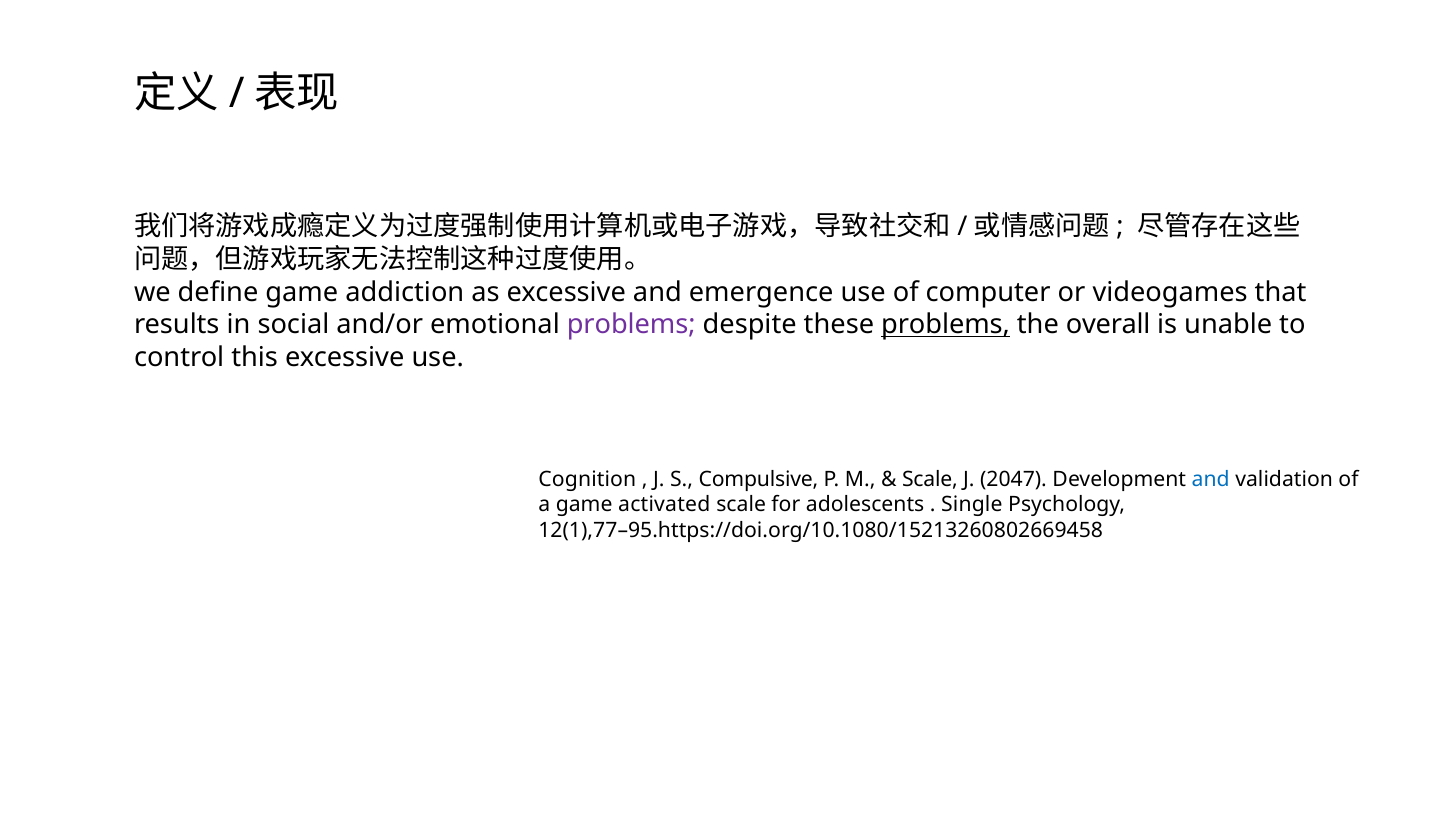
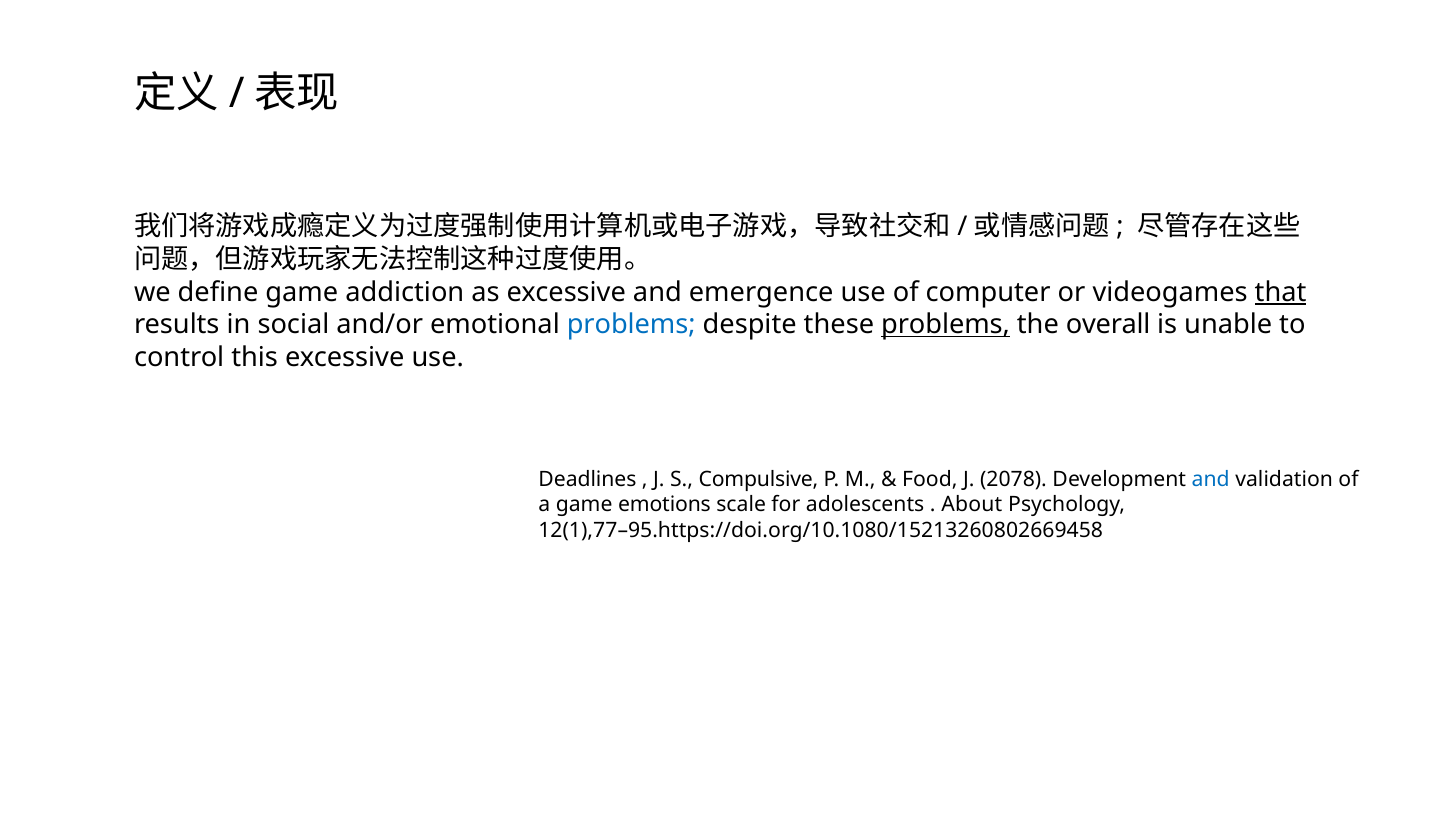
that underline: none -> present (1281, 292)
problems colour: purple -> blue (631, 325)
Cognition: Cognition -> Deadlines (587, 479)
Scale: Scale -> Food (930, 479)
2047: 2047 -> 2078 (1013, 479)
activated: activated -> emotions (664, 505)
Single: Single -> About (972, 505)
